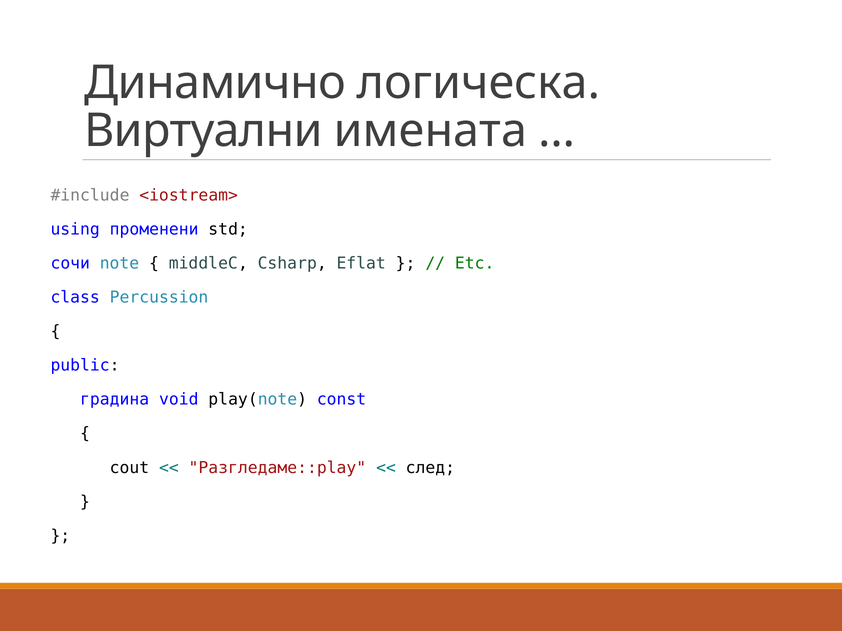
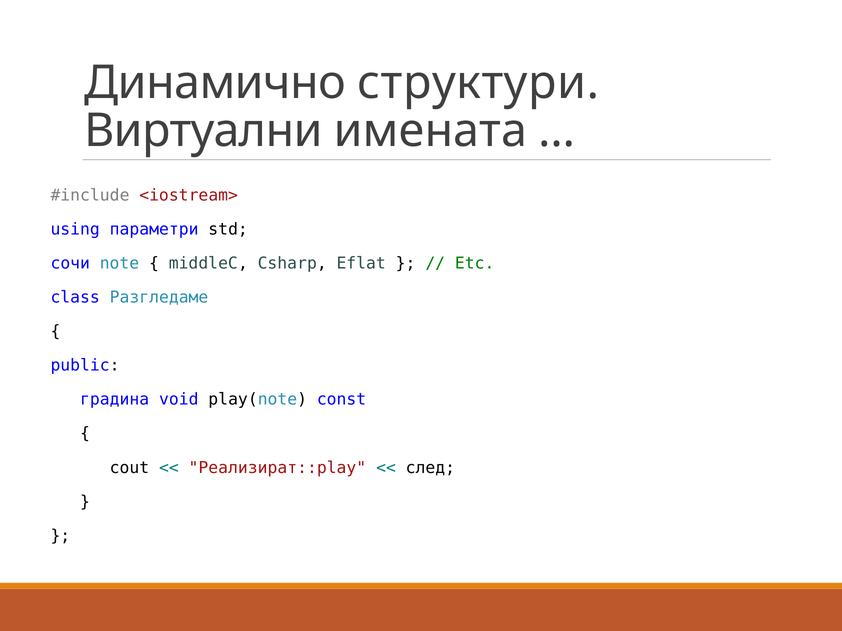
логическа: логическа -> структури (478, 83)
променени: променени -> параметри (154, 229)
Percussion: Percussion -> Разгледаме (159, 298)
Разгледаме::play: Разгледаме::play -> Реализират::play (277, 468)
